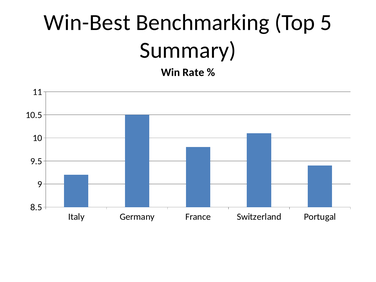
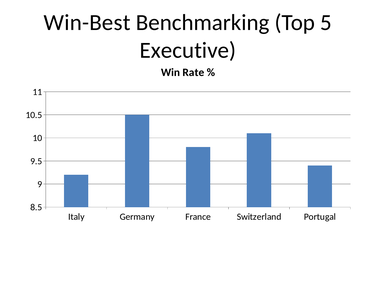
Summary: Summary -> Executive (188, 50)
